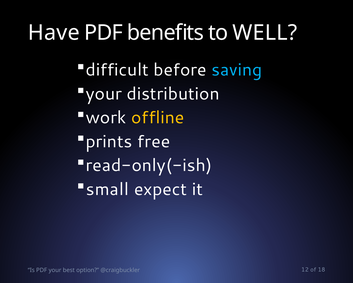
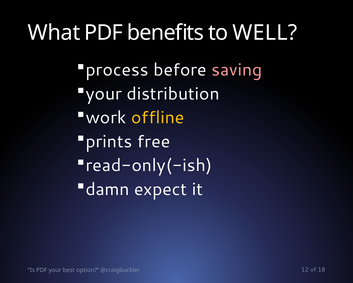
Have: Have -> What (54, 33)
difficult: difficult -> process (117, 70)
saving colour: light blue -> pink (237, 70)
small: small -> damn (108, 189)
